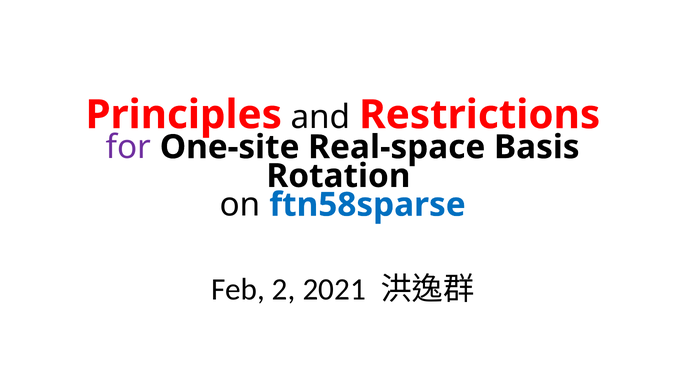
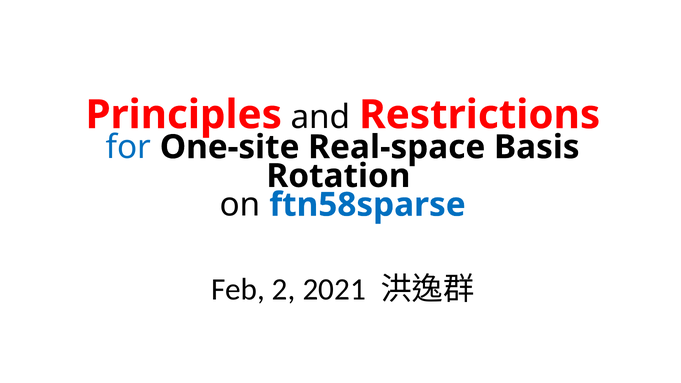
for colour: purple -> blue (128, 147)
